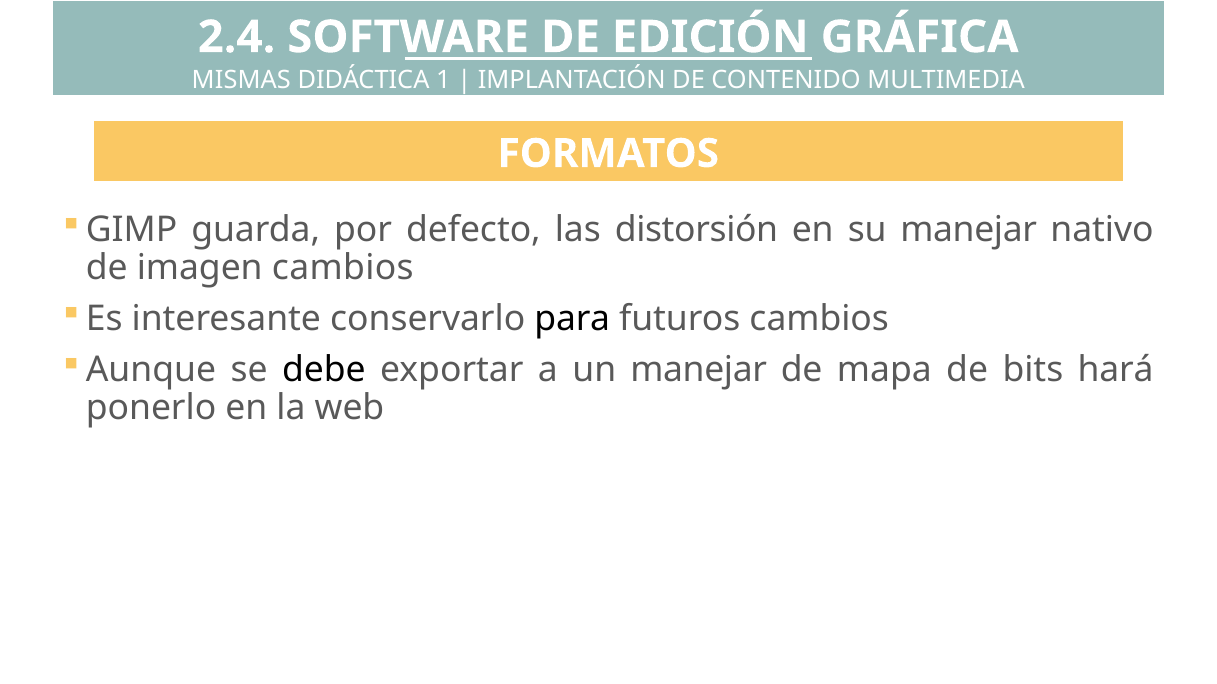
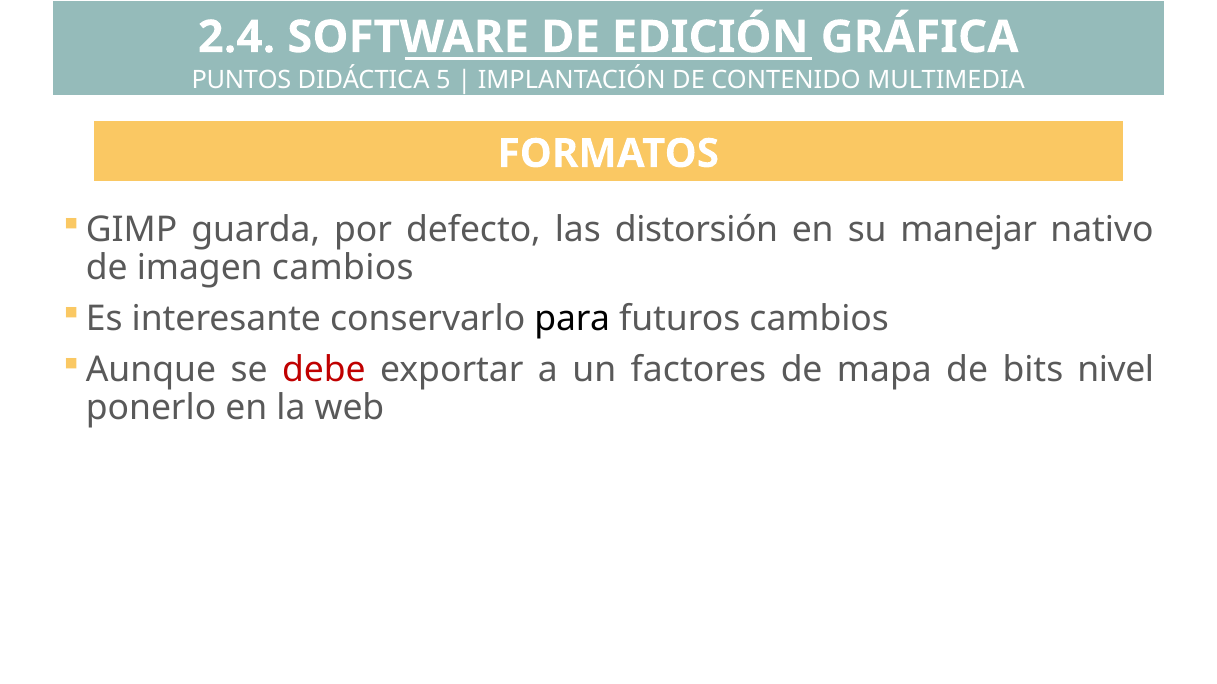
MISMAS: MISMAS -> PUNTOS (241, 80)
1: 1 -> 5 (443, 80)
debe colour: black -> red (324, 370)
un manejar: manejar -> factores (698, 370)
hará: hará -> nivel (1116, 370)
